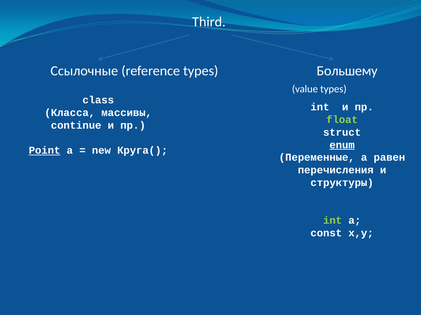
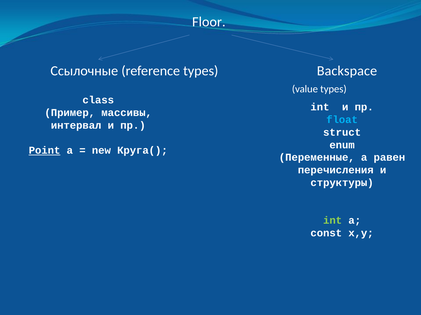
Third: Third -> Floor (209, 22)
Большему: Большему -> Backspace (347, 71)
Класса: Класса -> Пример (70, 113)
float colour: light green -> light blue (342, 120)
continue: continue -> интервал (76, 126)
enum underline: present -> none (342, 145)
